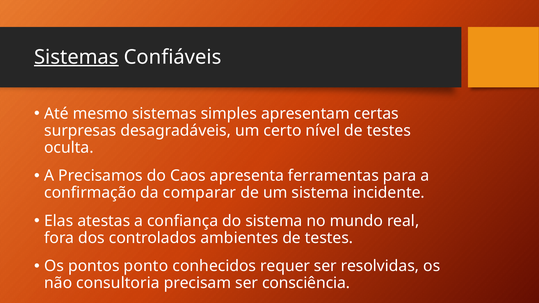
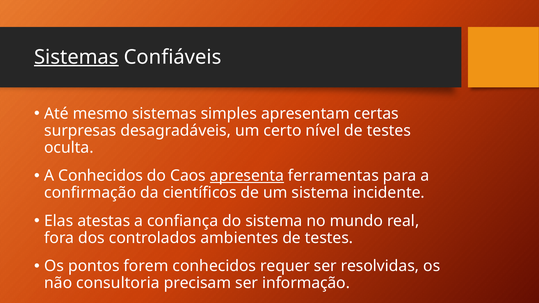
A Precisamos: Precisamos -> Conhecidos (101, 176)
apresenta underline: none -> present (247, 176)
comparar: comparar -> científicos (200, 193)
ponto: ponto -> forem (146, 266)
consciência: consciência -> informação (306, 283)
